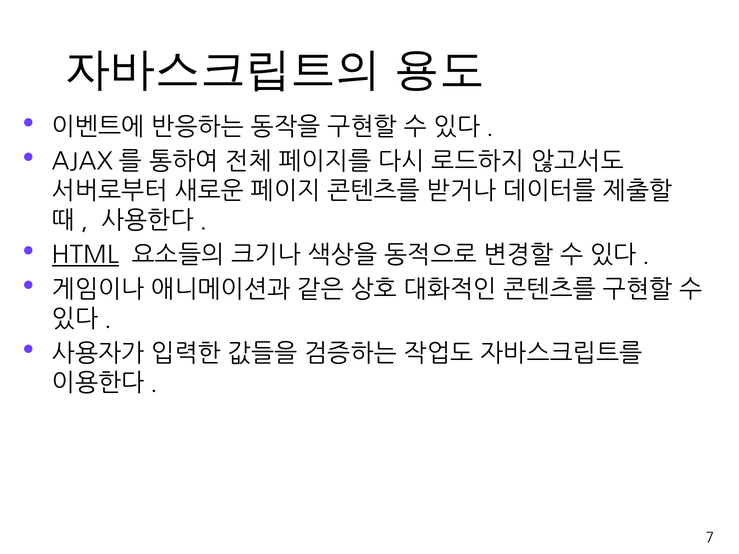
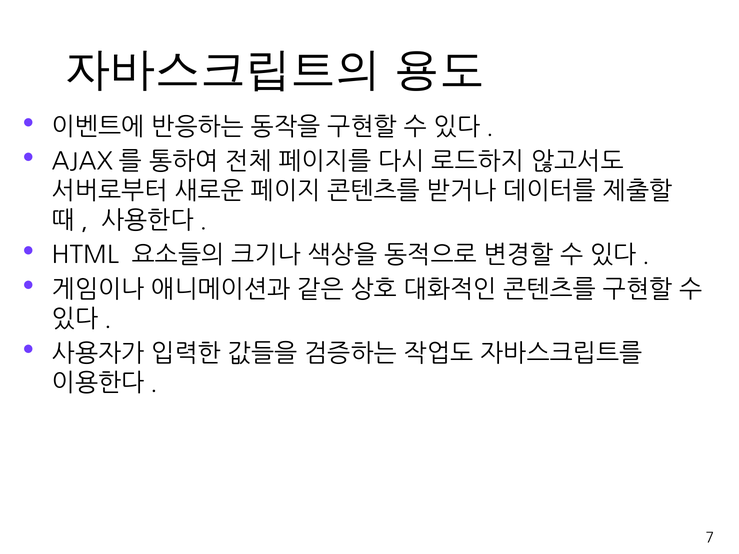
HTML underline: present -> none (85, 255)
